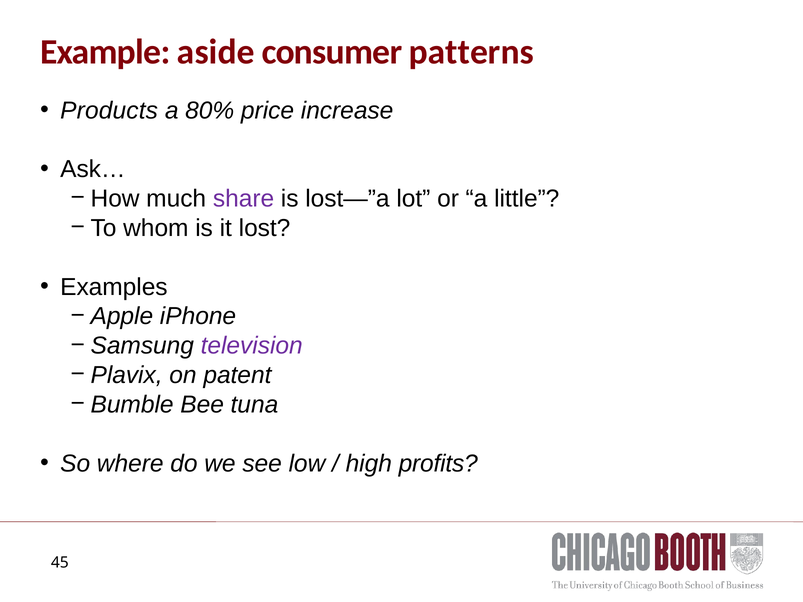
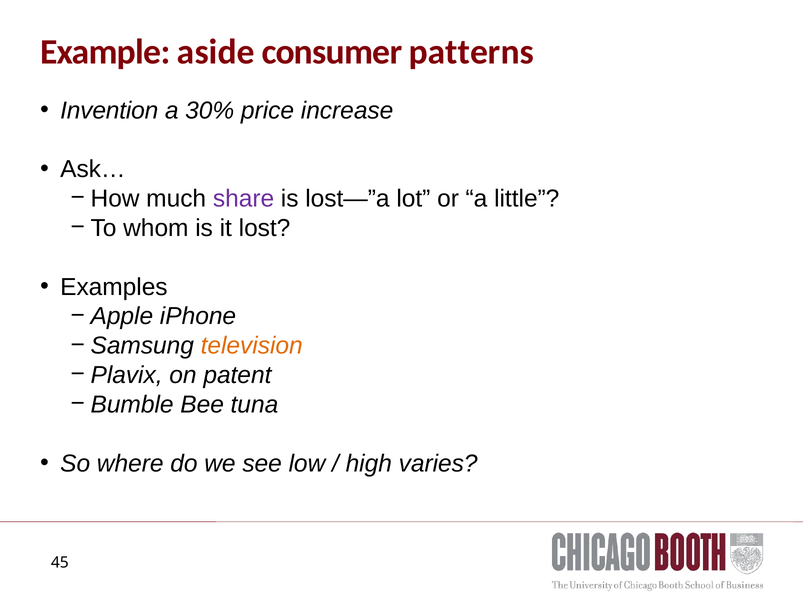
Products: Products -> Invention (109, 110)
80%: 80% -> 30% (210, 110)
television colour: purple -> orange (252, 346)
profits: profits -> varies (438, 464)
